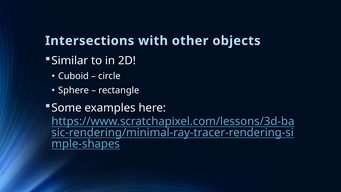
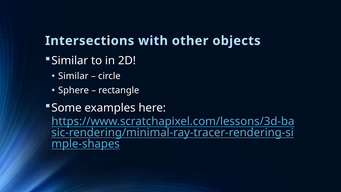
Cuboid: Cuboid -> Similar (73, 76)
